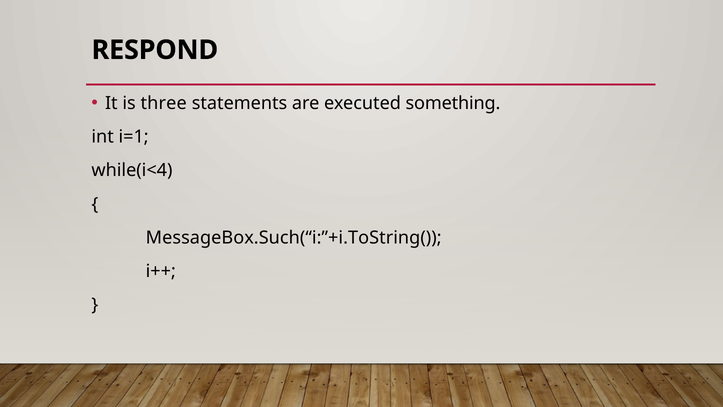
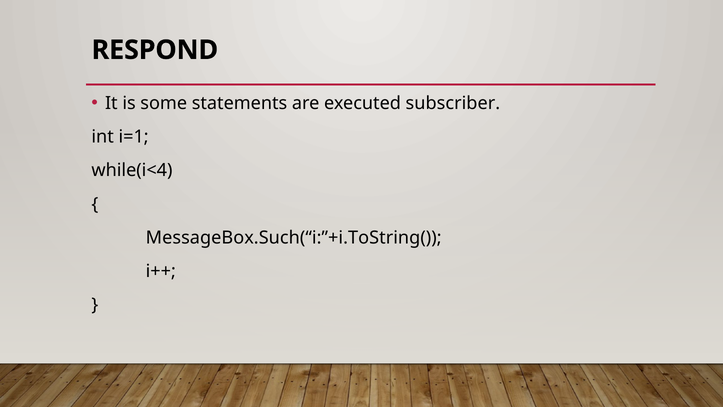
three: three -> some (164, 103)
something: something -> subscriber (453, 103)
